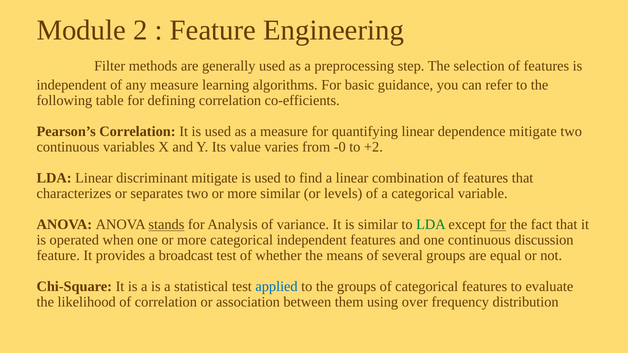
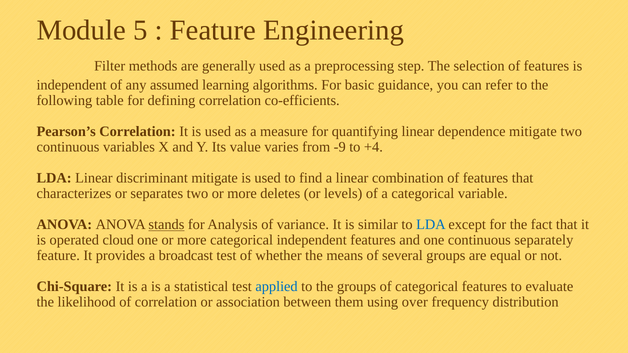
2: 2 -> 5 (140, 30)
any measure: measure -> assumed (174, 85)
-0: -0 -> -9 (340, 147)
+2: +2 -> +4 (373, 147)
more similar: similar -> deletes (280, 194)
LDA colour: green -> blue (431, 225)
for underline: present -> none (498, 225)
when: when -> cloud (118, 240)
discussion: discussion -> separately (544, 240)
